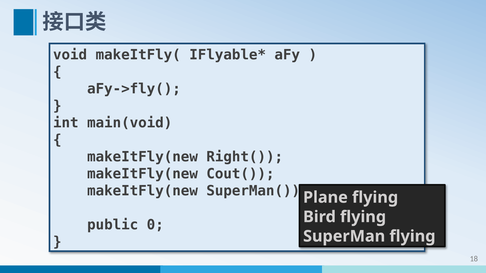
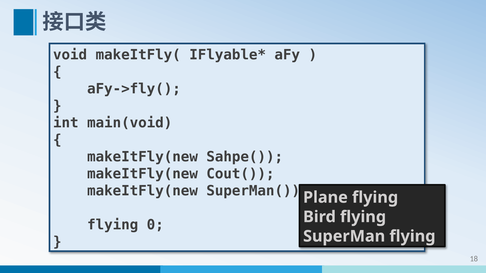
Right(: Right( -> Sahpe( (245, 157)
public: public -> flying (113, 225)
